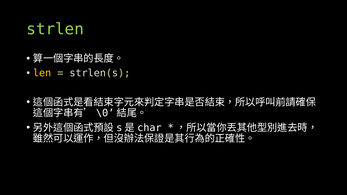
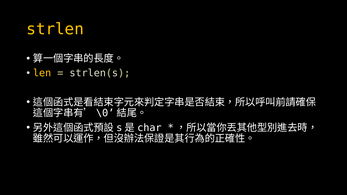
strlen colour: light green -> yellow (55, 29)
